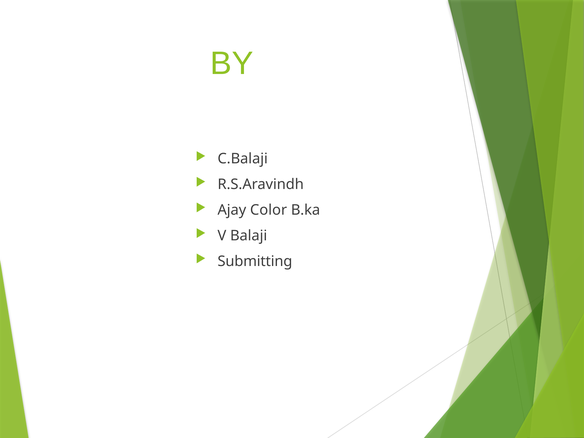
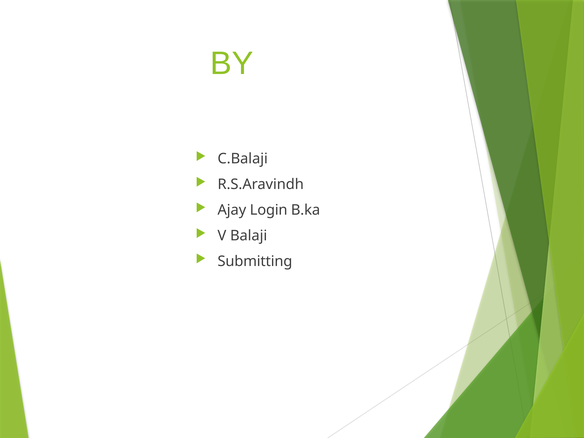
Color: Color -> Login (269, 210)
